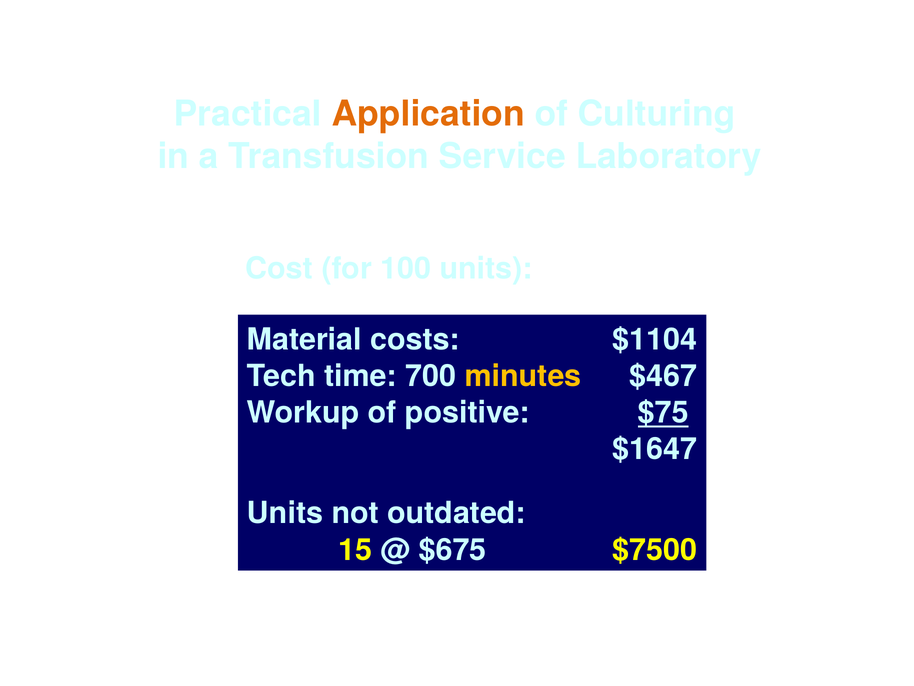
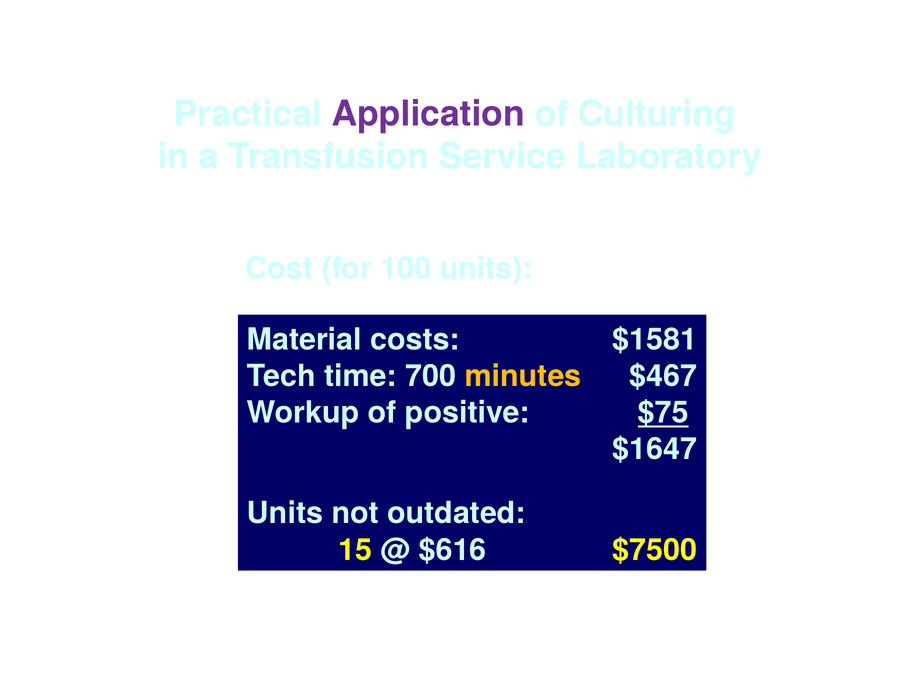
Application colour: orange -> purple (428, 114)
$1104: $1104 -> $1581 (655, 339)
$675: $675 -> $616 (453, 550)
